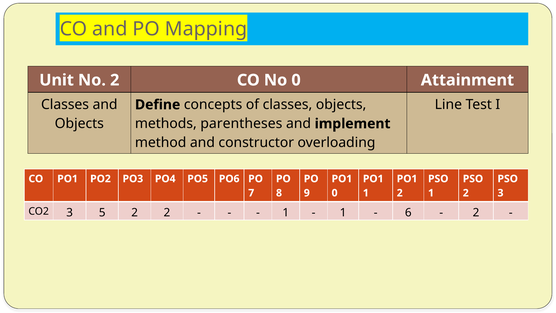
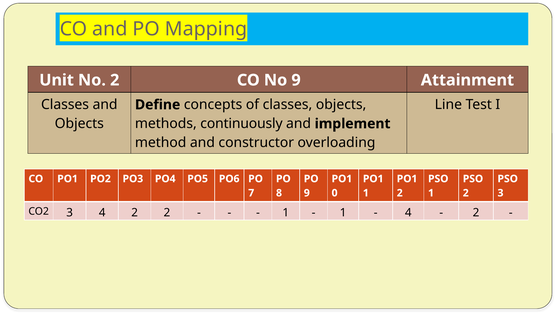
No 0: 0 -> 9 (296, 80)
parentheses: parentheses -> continuously (241, 124)
3 5: 5 -> 4 (102, 212)
6: 6 -> 4 (408, 212)
